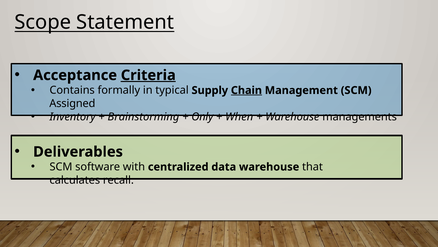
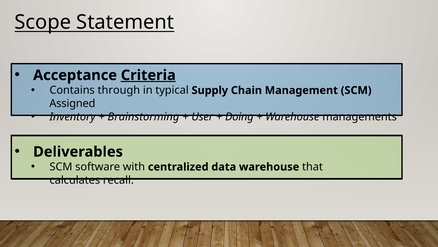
formally: formally -> through (119, 90)
Chain underline: present -> none (246, 90)
Only: Only -> User (202, 116)
When: When -> Doing (239, 116)
